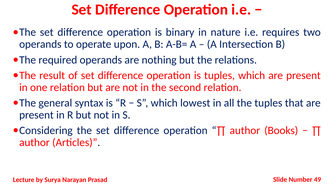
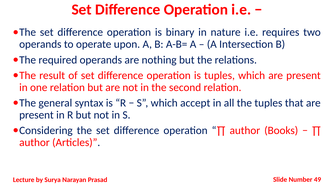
lowest: lowest -> accept (195, 103)
